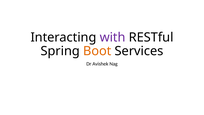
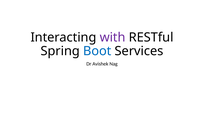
Boot colour: orange -> blue (97, 51)
